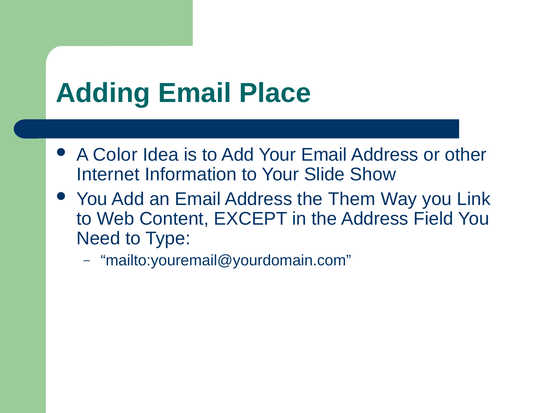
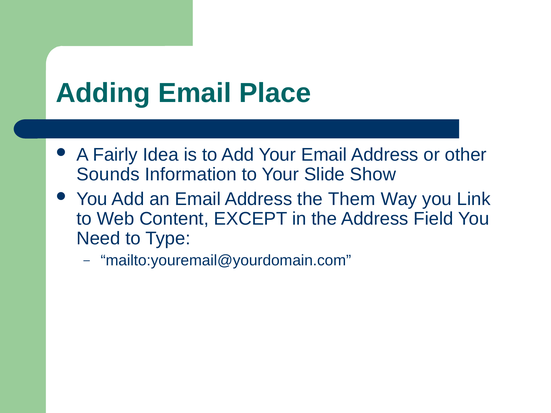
Color: Color -> Fairly (115, 155)
Internet: Internet -> Sounds (108, 175)
